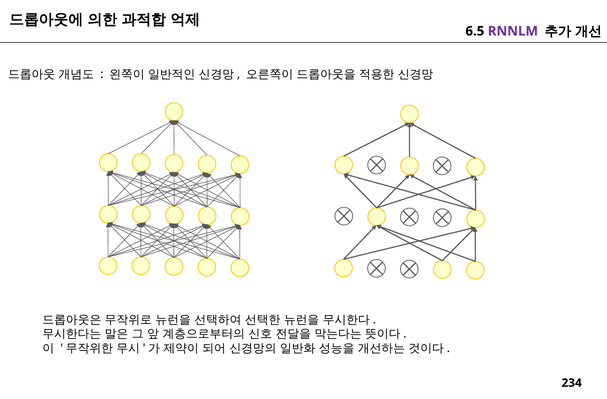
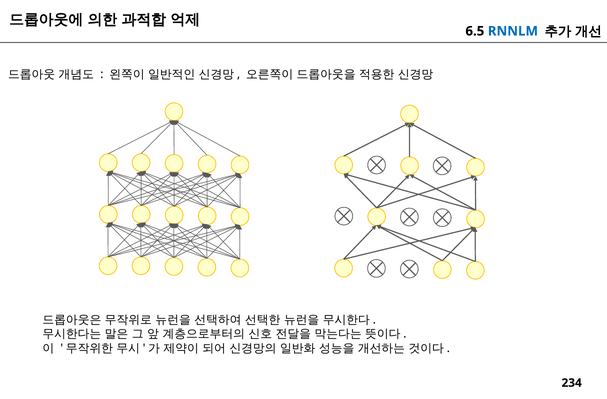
RNNLM colour: purple -> blue (513, 31)
